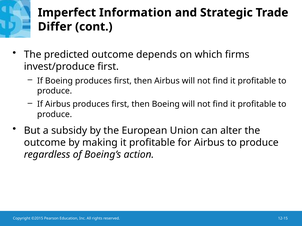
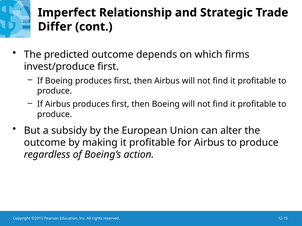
Information: Information -> Relationship (136, 13)
